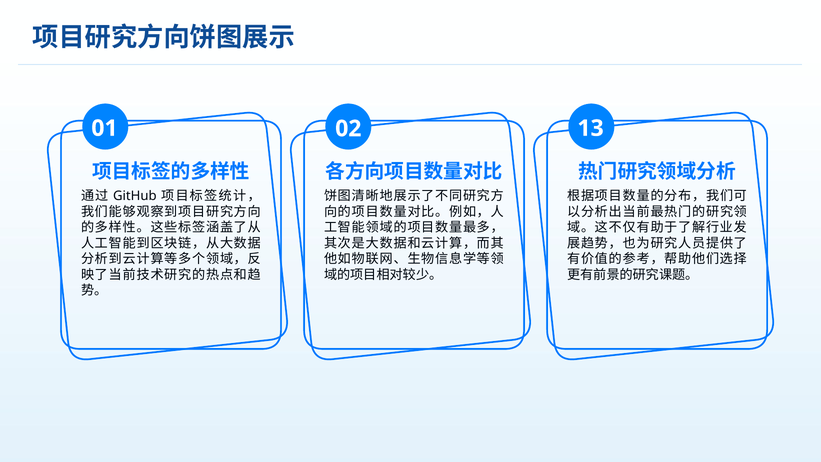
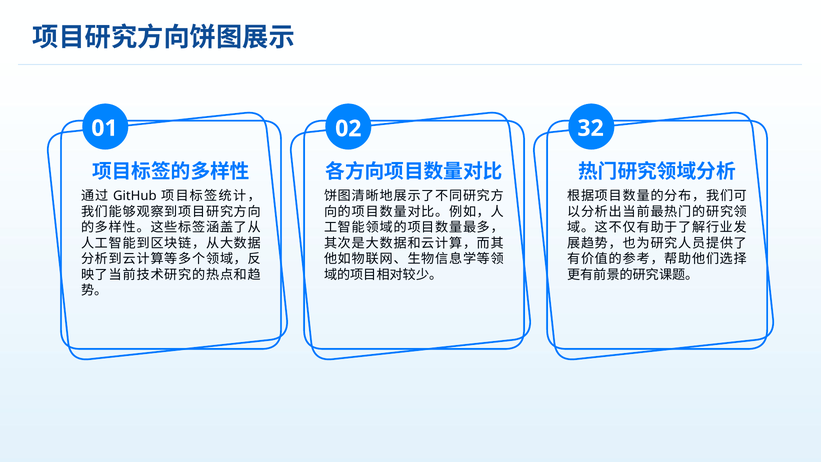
13: 13 -> 32 (591, 128)
